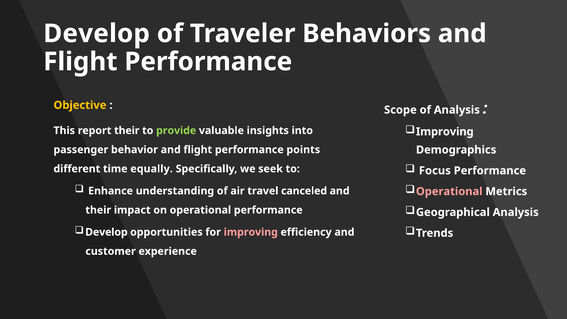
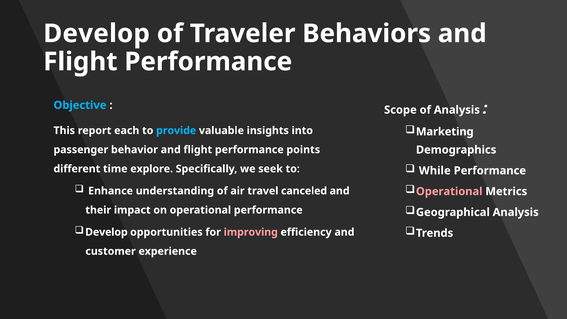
Objective colour: yellow -> light blue (80, 105)
Improving: Improving -> Marketing (445, 132)
report their: their -> each (127, 131)
provide colour: light green -> light blue (176, 131)
Focus: Focus -> While (435, 171)
equally: equally -> explore (152, 169)
